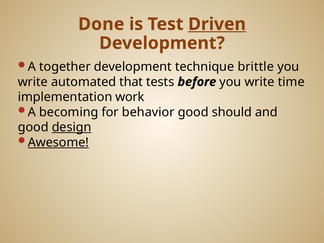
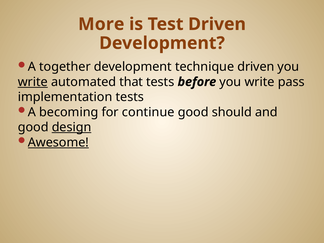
Done: Done -> More (101, 24)
Driven underline: present -> none (217, 24)
technique brittle: brittle -> driven (256, 67)
write underline: none -> present (33, 82)
time: time -> pass (291, 82)
implementation work: work -> tests (130, 97)
behavior: behavior -> continue (148, 112)
